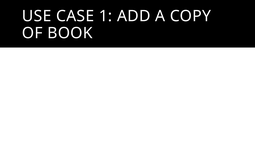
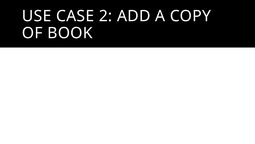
1: 1 -> 2 (106, 16)
